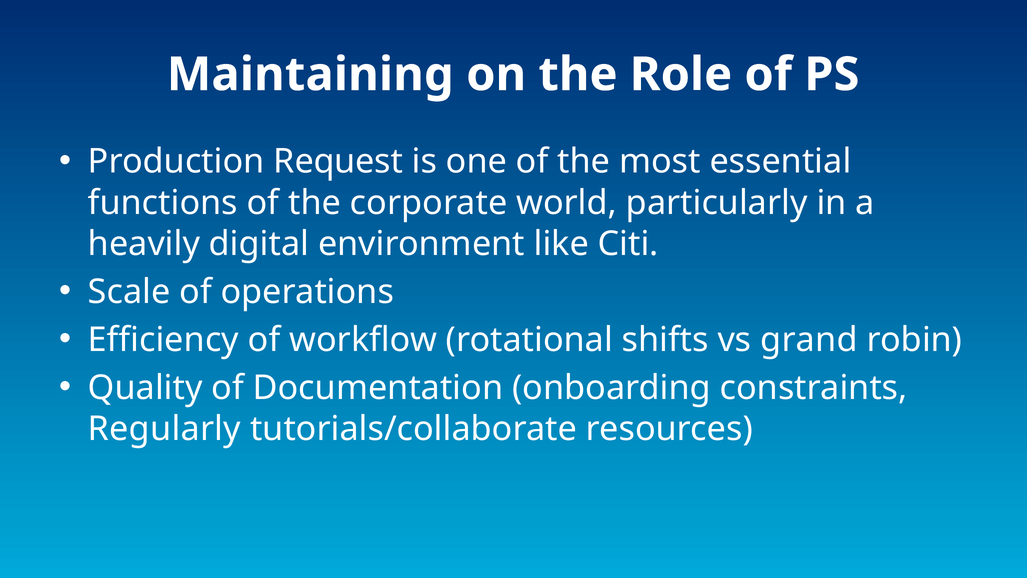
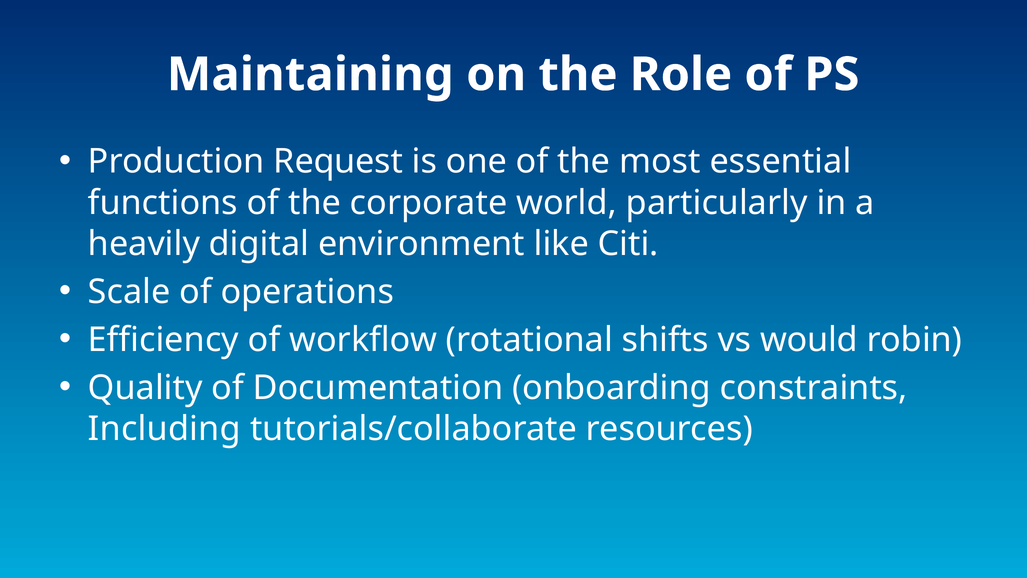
grand: grand -> would (809, 340)
Regularly: Regularly -> Including (164, 429)
